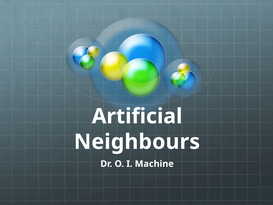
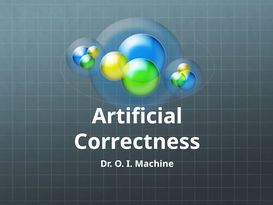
Neighbours: Neighbours -> Correctness (137, 142)
